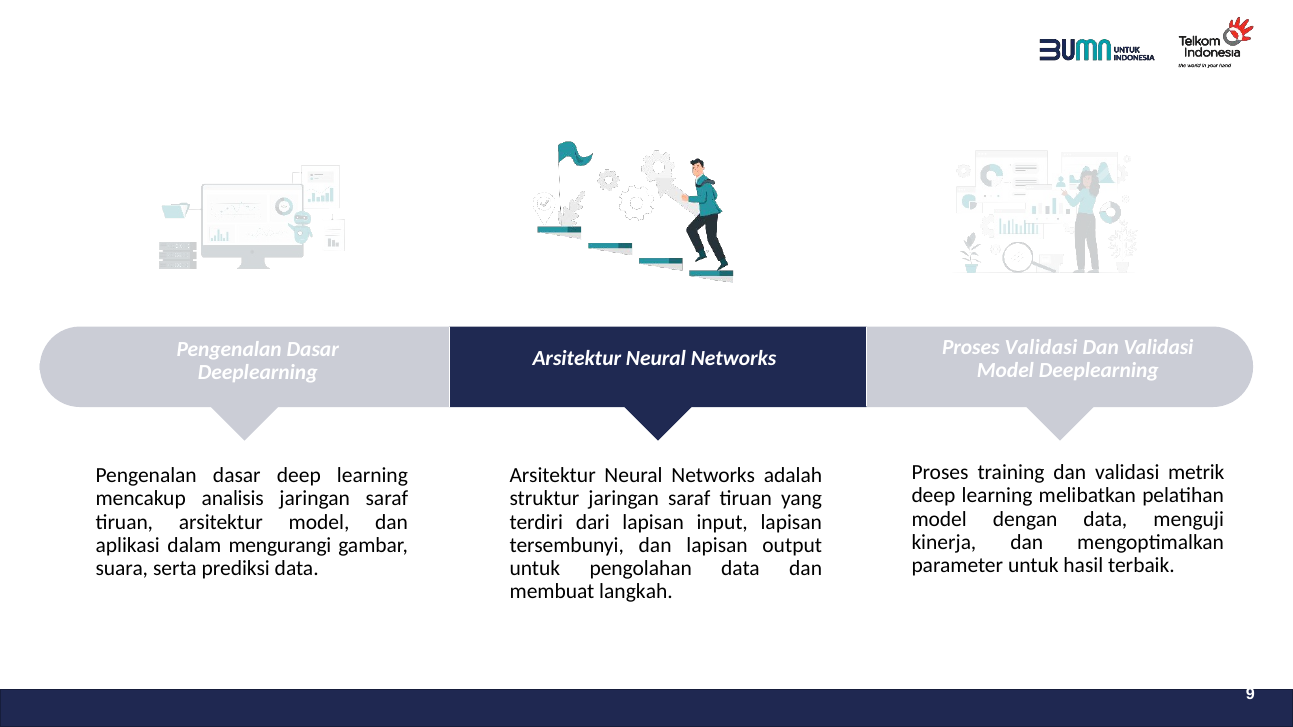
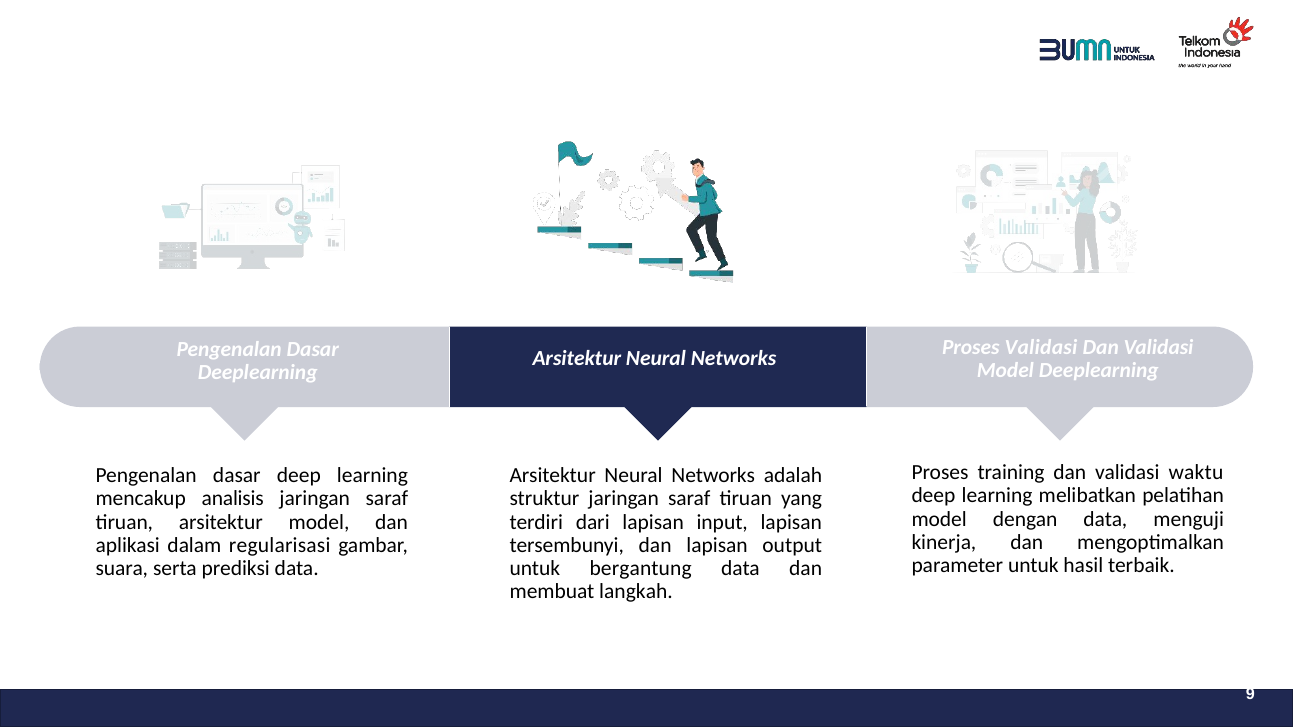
metrik: metrik -> waktu (1196, 473)
mengurangi: mengurangi -> regularisasi (280, 545)
pengolahan: pengolahan -> bergantung (641, 569)
